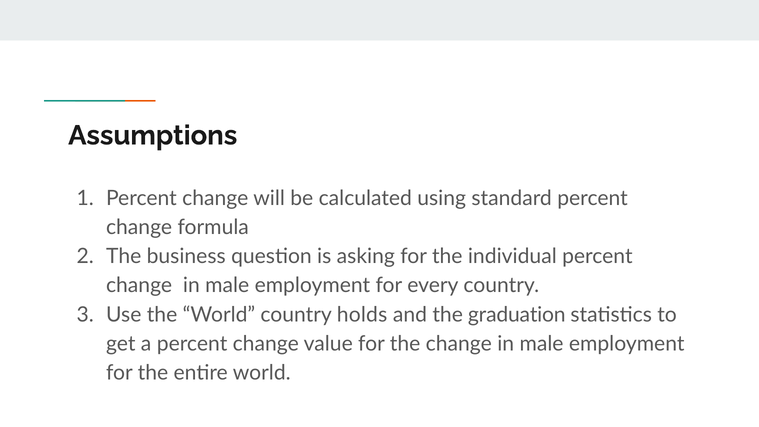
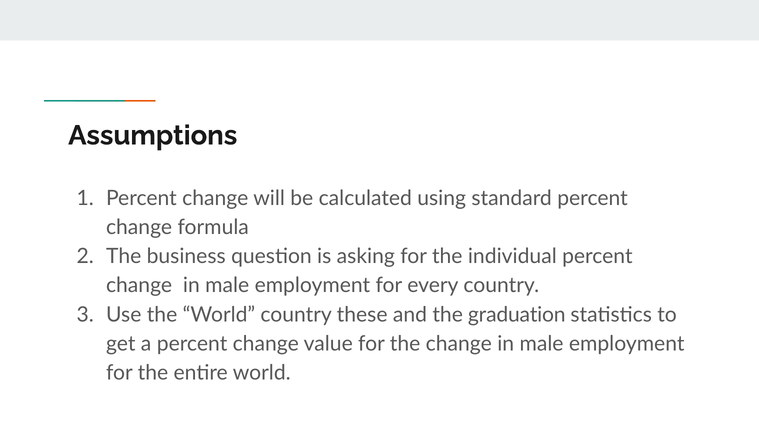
holds: holds -> these (362, 315)
